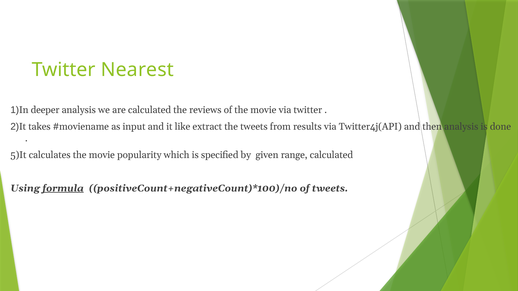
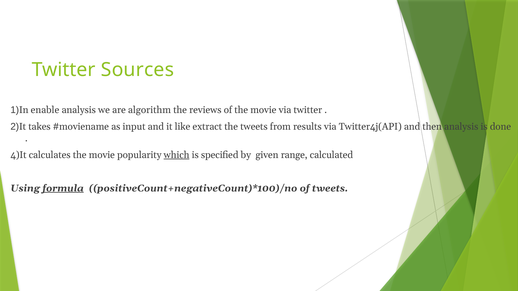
Nearest: Nearest -> Sources (137, 70)
deeper: deeper -> enable (45, 110)
are calculated: calculated -> algorithm (149, 110)
5)It: 5)It -> 4)It (19, 155)
which underline: none -> present (177, 155)
